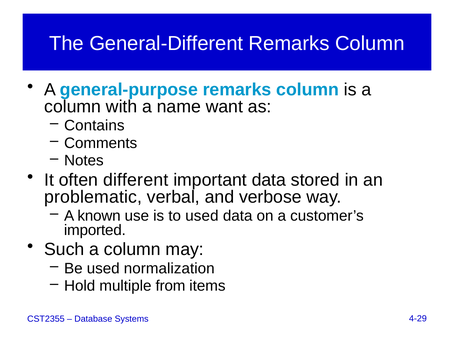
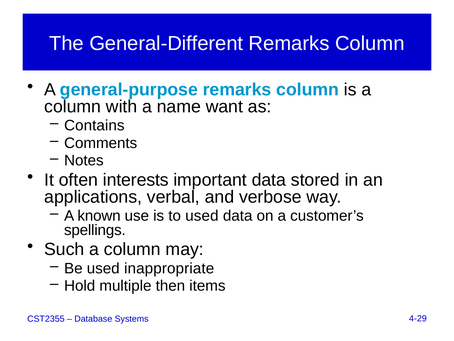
different: different -> interests (136, 180)
problematic: problematic -> applications (93, 197)
imported: imported -> spellings (95, 230)
normalization: normalization -> inappropriate (169, 268)
from: from -> then (170, 286)
